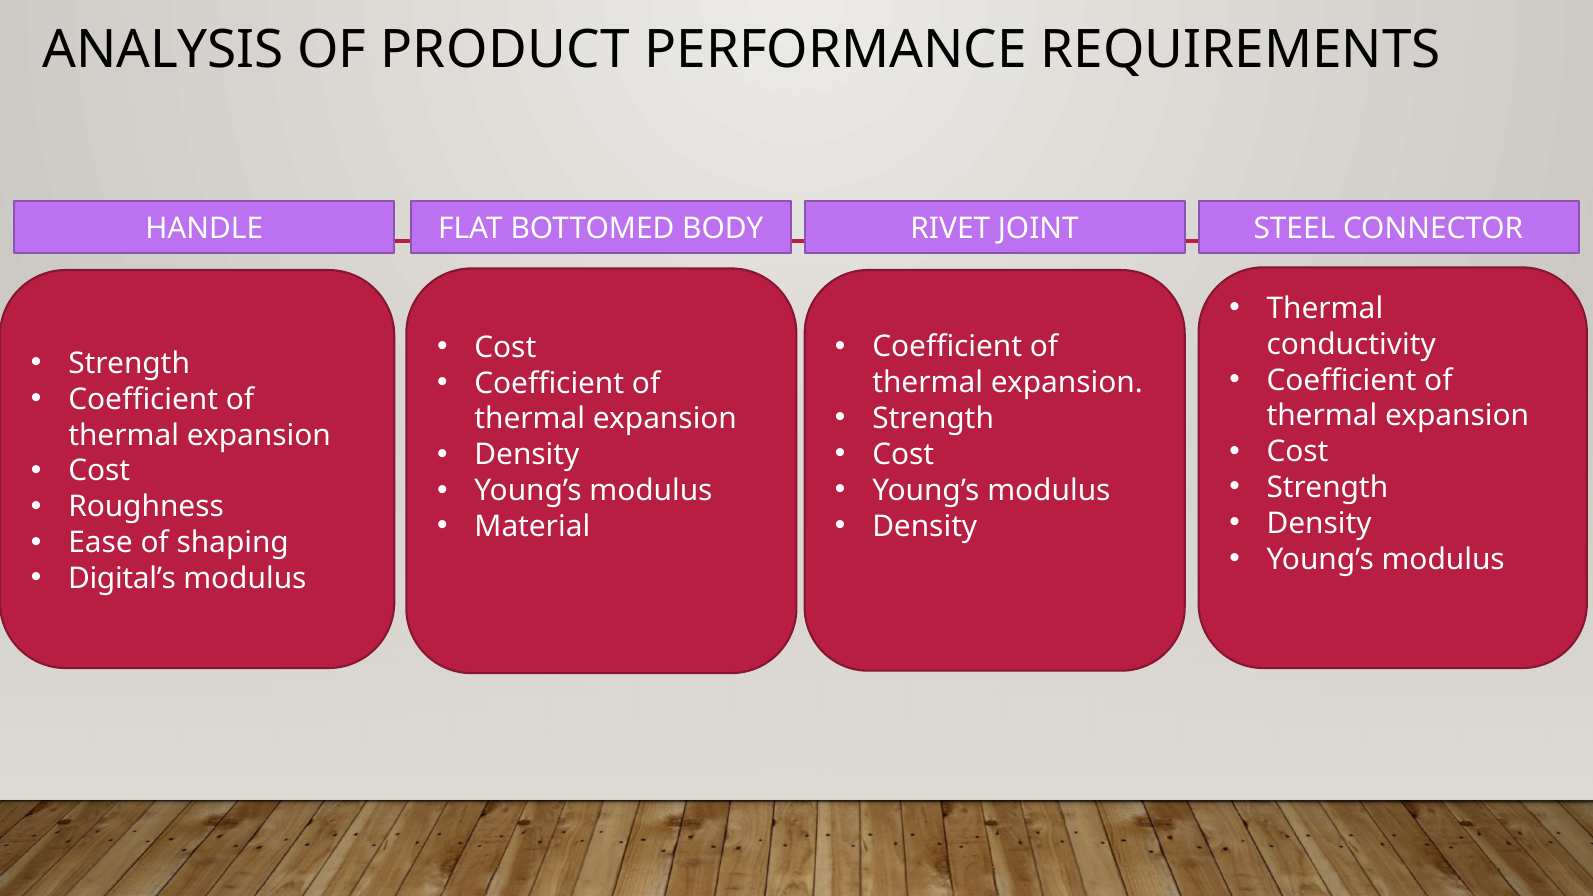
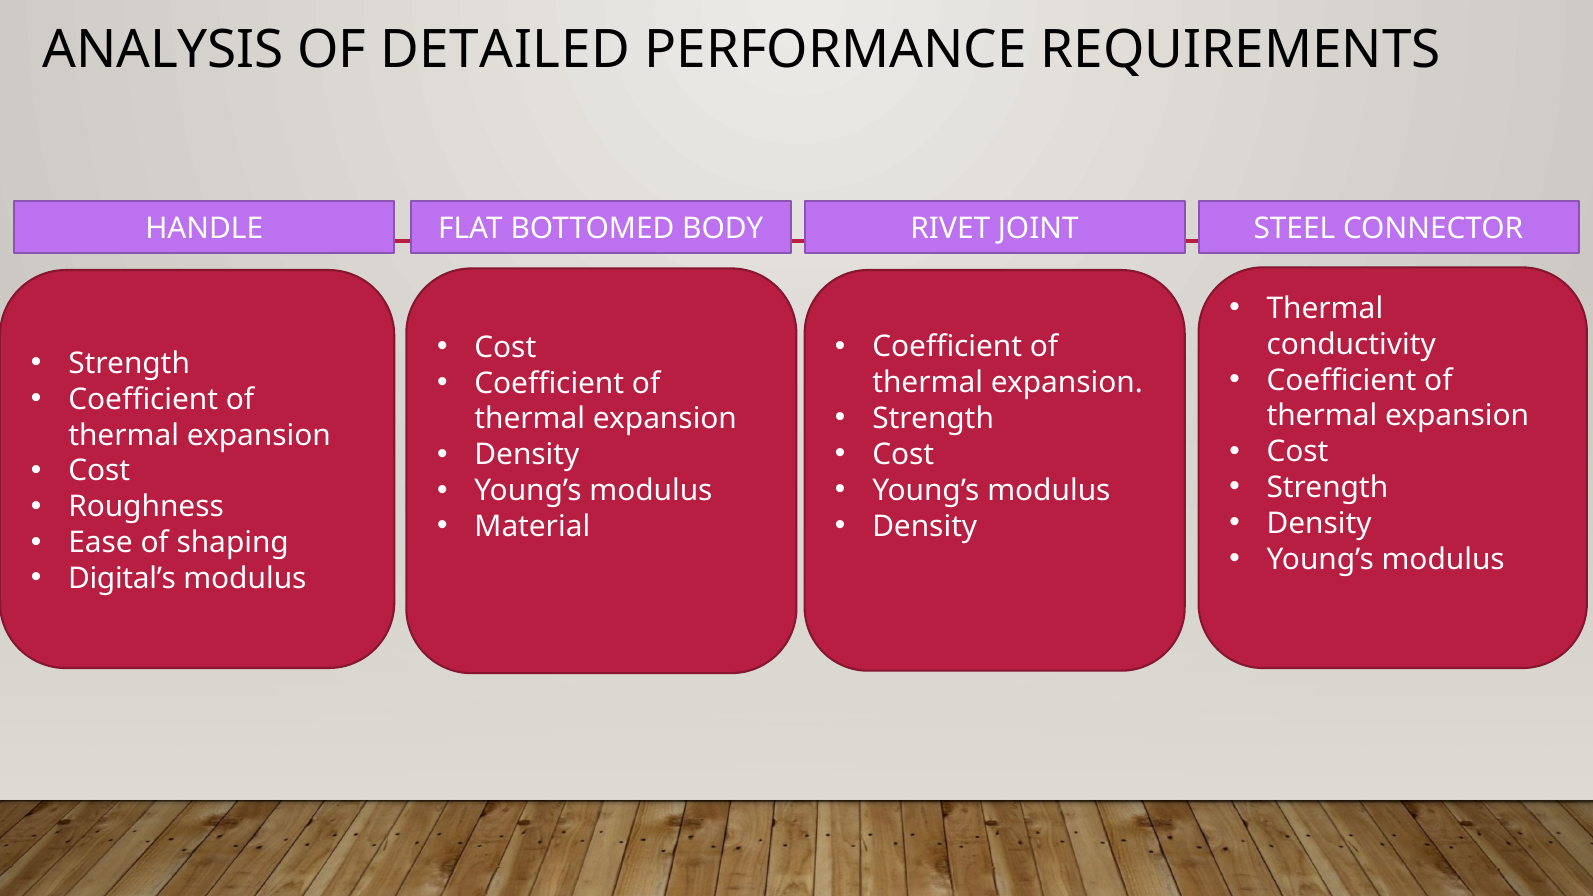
PRODUCT: PRODUCT -> DETAILED (505, 50)
